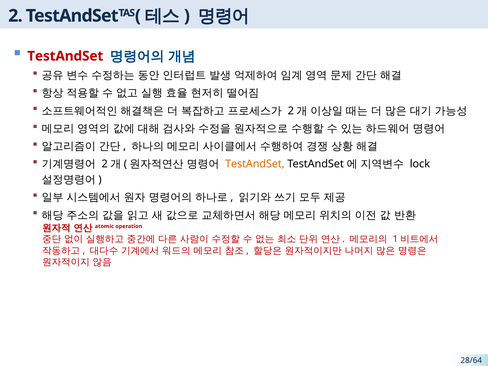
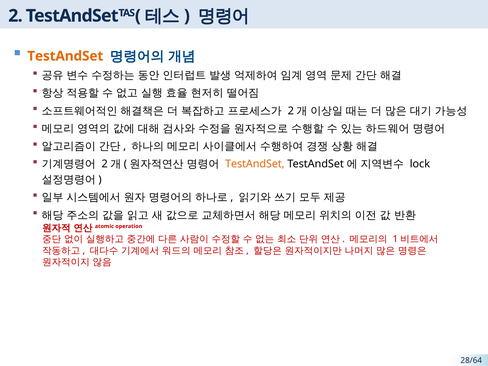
TestAndSet colour: red -> orange (65, 56)
